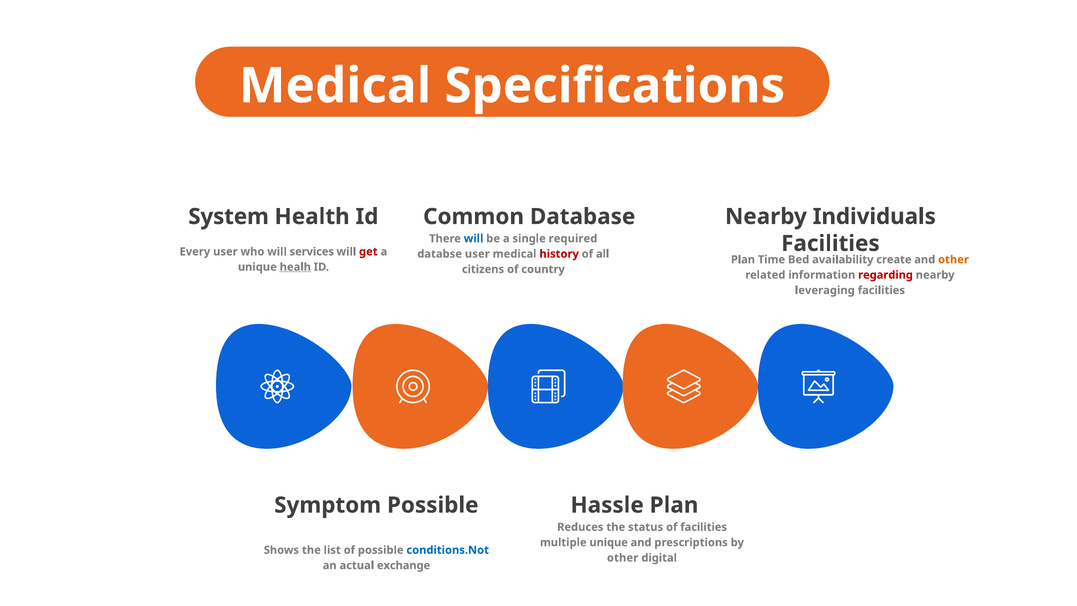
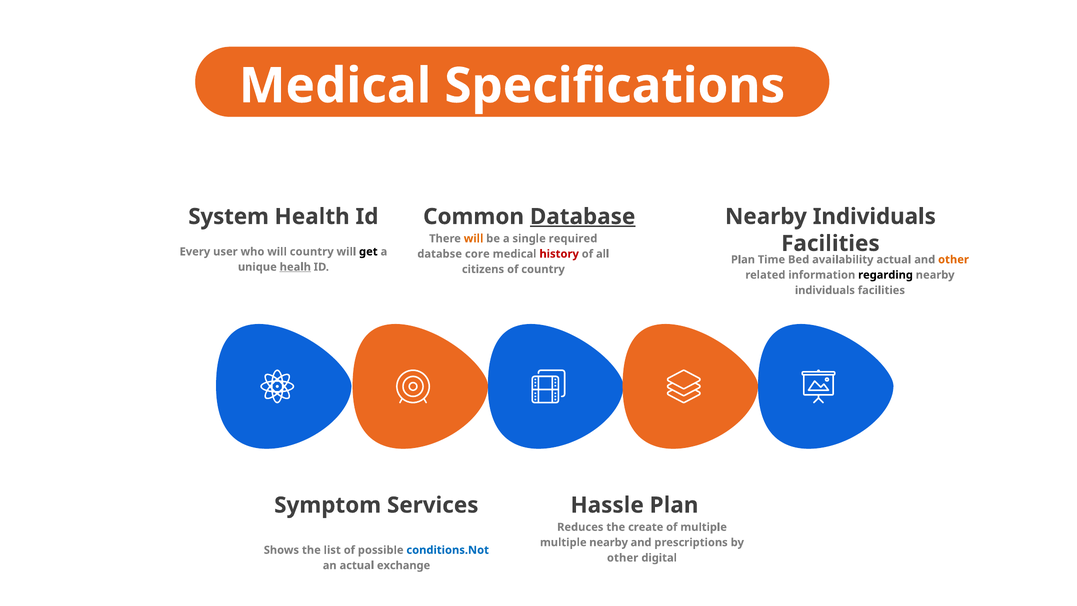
Database underline: none -> present (583, 217)
will colour: blue -> orange (474, 238)
will services: services -> country (312, 252)
get colour: red -> black (368, 252)
databse user: user -> core (477, 254)
create: create -> actual (894, 260)
regarding colour: red -> black (885, 275)
leveraging: leveraging -> individuals (825, 290)
Symptom Possible: Possible -> Services (433, 505)
status: status -> create (646, 527)
of facilities: facilities -> multiple (704, 527)
multiple unique: unique -> nearby (609, 542)
